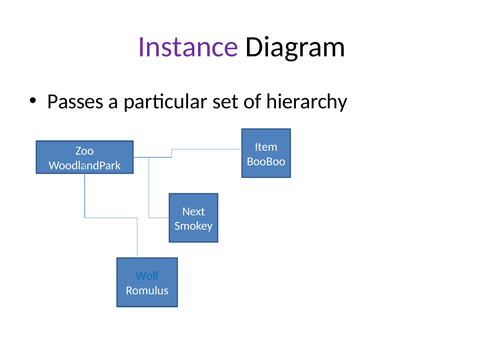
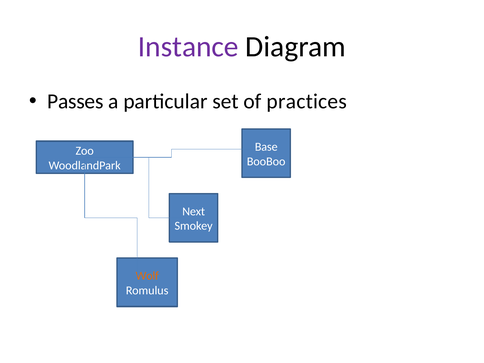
hierarchy: hierarchy -> practices (307, 102)
Item: Item -> Base (266, 147)
Wolf colour: blue -> orange (147, 276)
